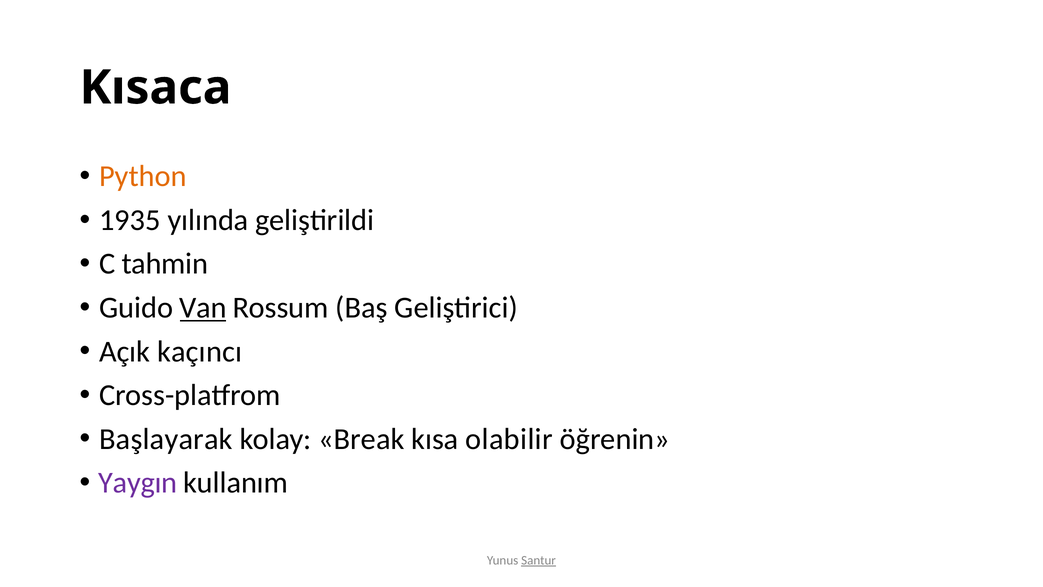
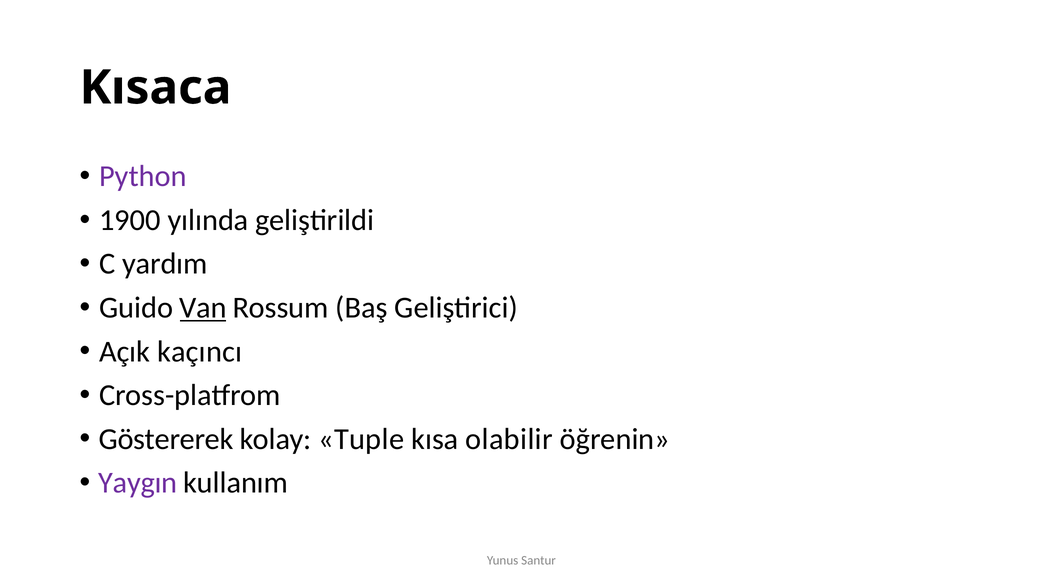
Python colour: orange -> purple (143, 176)
1935: 1935 -> 1900 (130, 220)
tahmin: tahmin -> yardım (165, 264)
Başlayarak: Başlayarak -> Göstererek (166, 439)
Break: Break -> Tuple (361, 439)
Santur underline: present -> none (539, 560)
